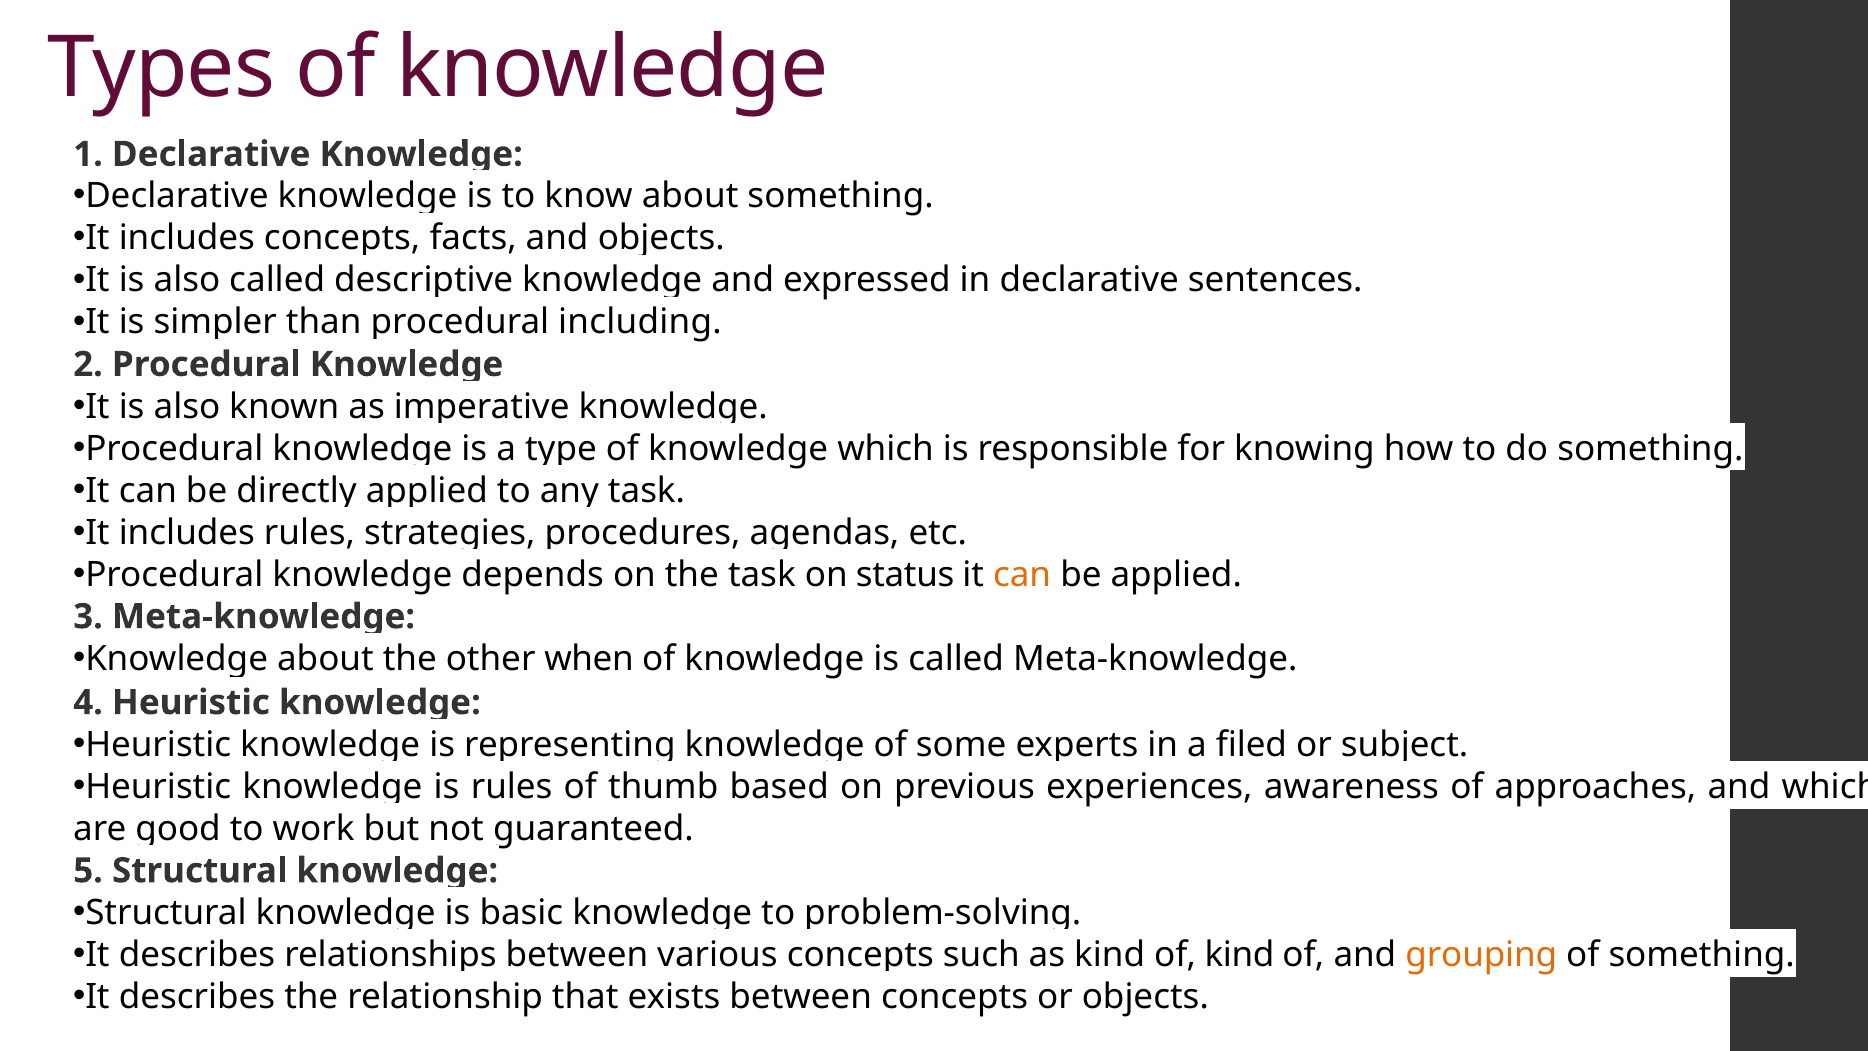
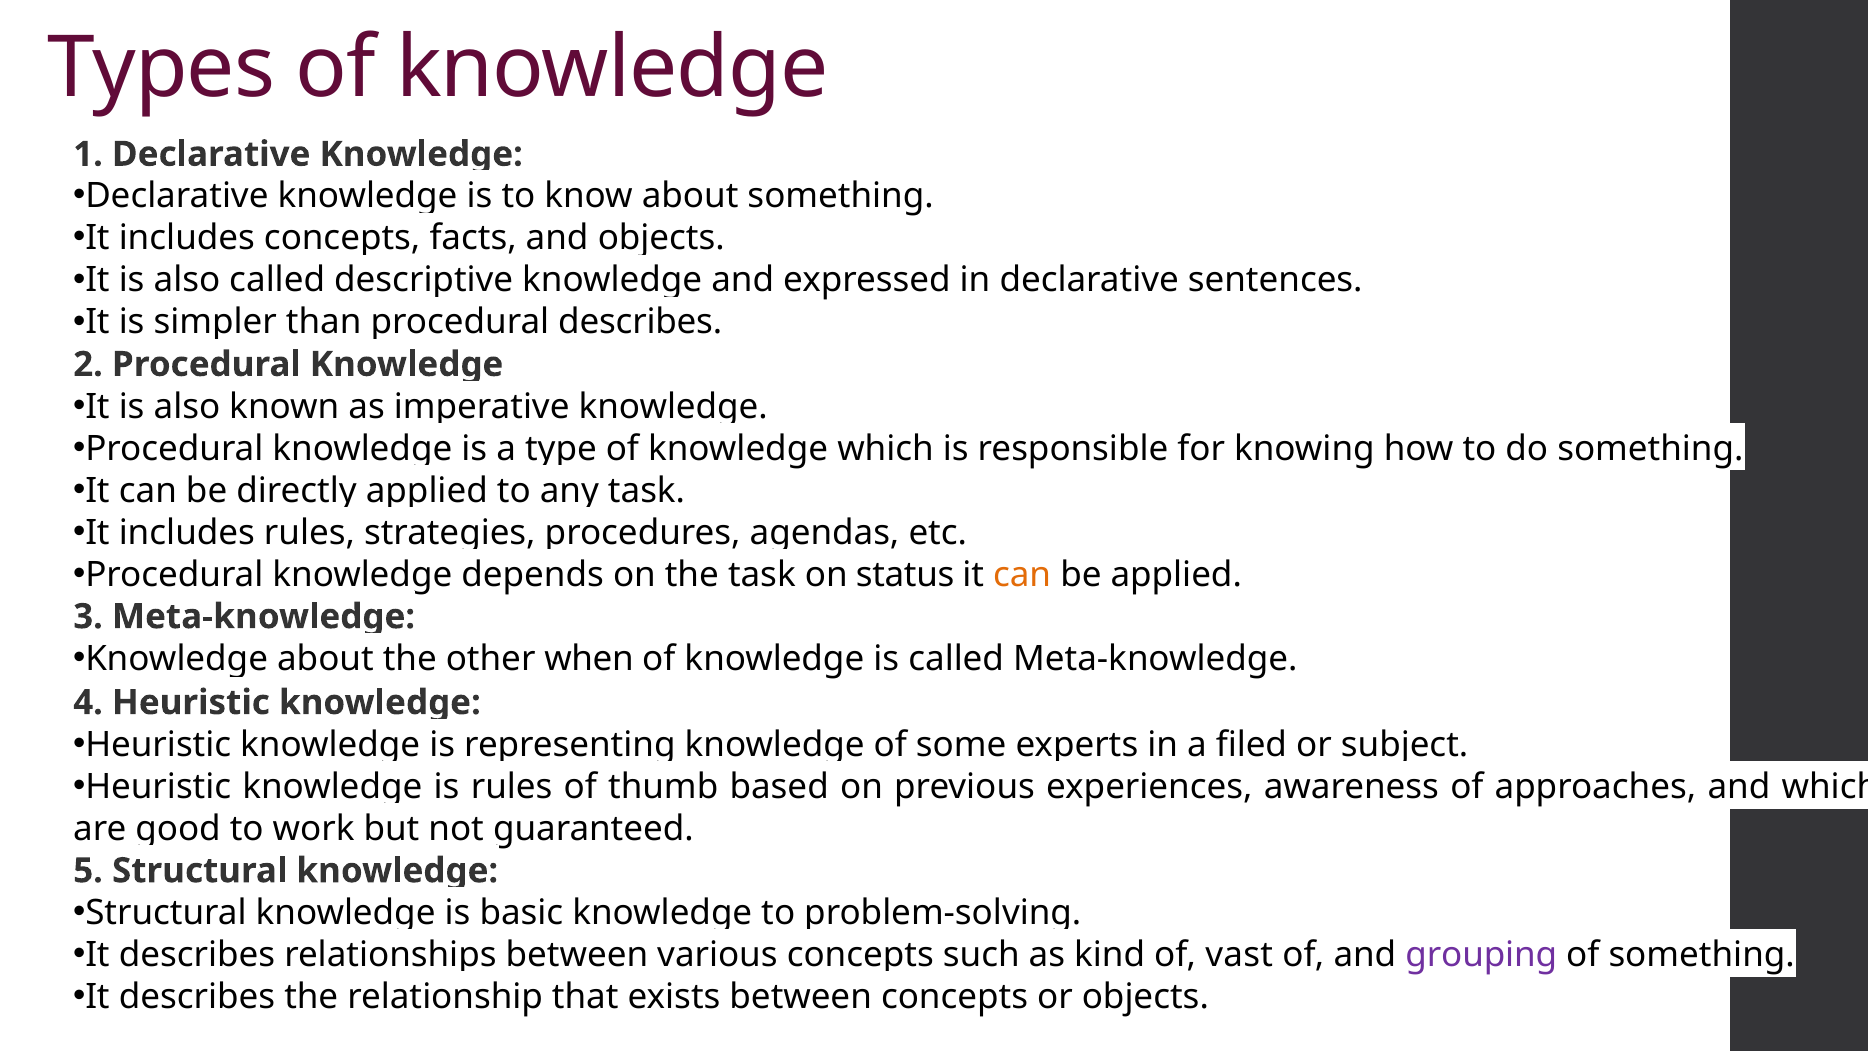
including: including -> describes (640, 322)
kind: kind -> vast (1239, 955)
grouping colour: orange -> purple (1481, 955)
